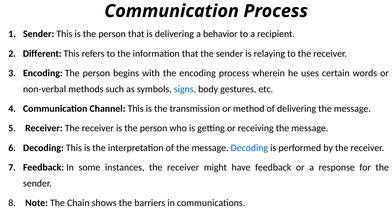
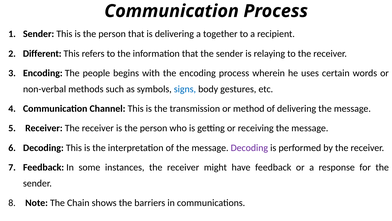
behavior: behavior -> together (220, 34)
Encoding The person: person -> people (96, 73)
Decoding colour: blue -> purple (249, 147)
